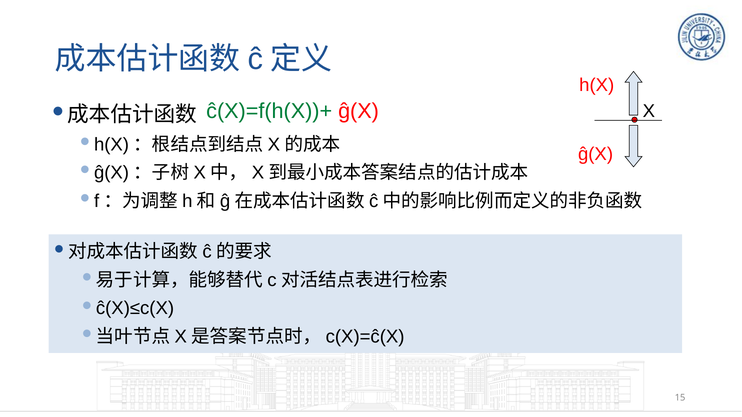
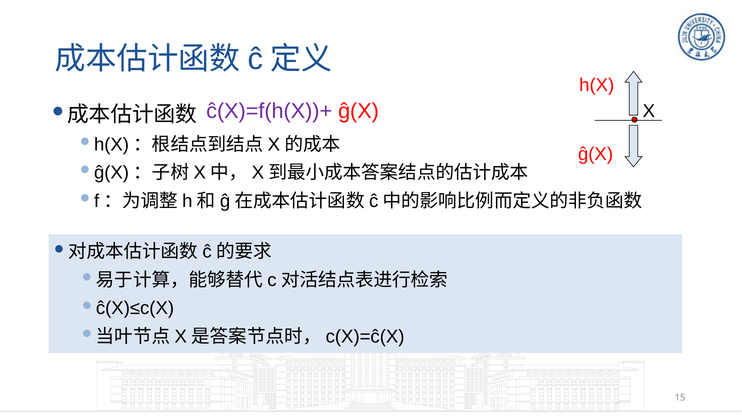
ĉ(X)=f(h(X))+ colour: green -> purple (269, 111)
